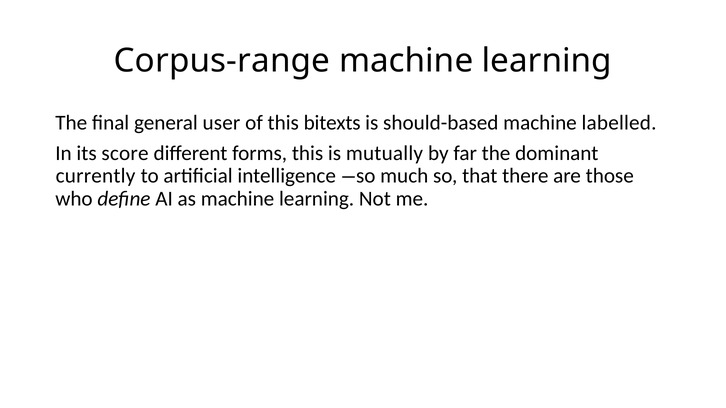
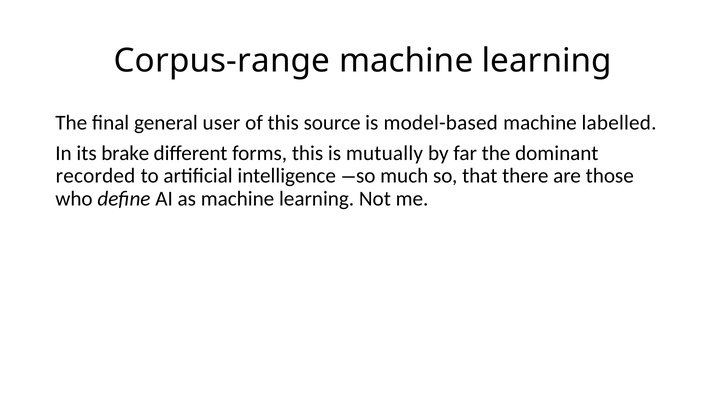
bitexts: bitexts -> source (332, 123)
should-based: should-based -> model-based (441, 123)
score: score -> brake (125, 153)
currently: currently -> recorded (96, 176)
